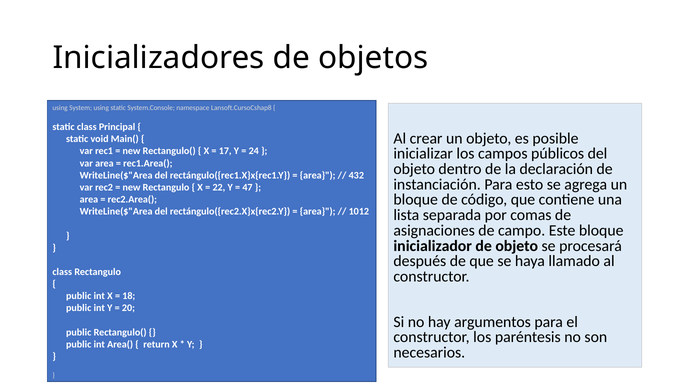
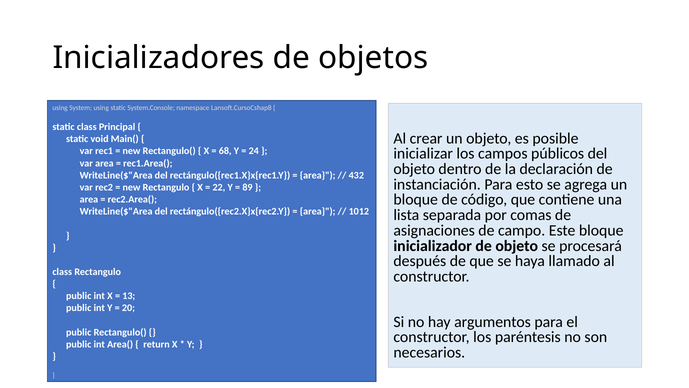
17: 17 -> 68 (225, 151)
47: 47 -> 89 (247, 187)
18: 18 -> 13 (129, 296)
